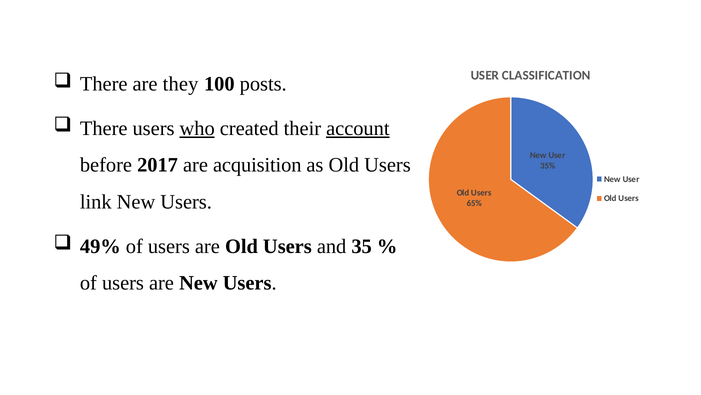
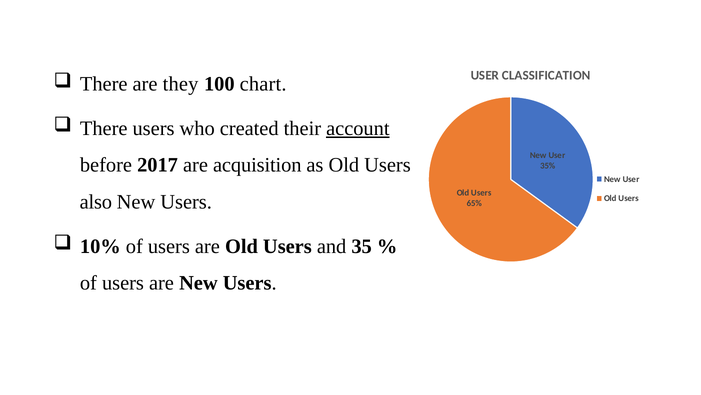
posts: posts -> chart (263, 84)
who underline: present -> none (197, 128)
link: link -> also (96, 202)
49%: 49% -> 10% (100, 246)
